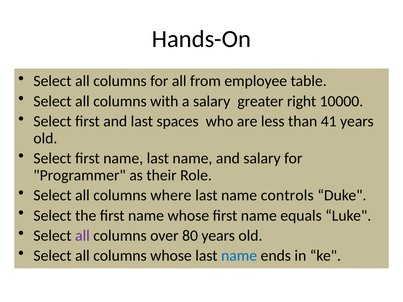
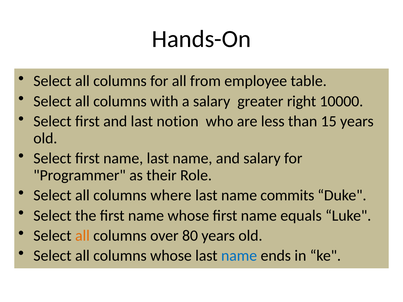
spaces: spaces -> notion (178, 121)
41: 41 -> 15 (329, 121)
controls: controls -> commits (287, 196)
all colour: purple -> orange (82, 236)
